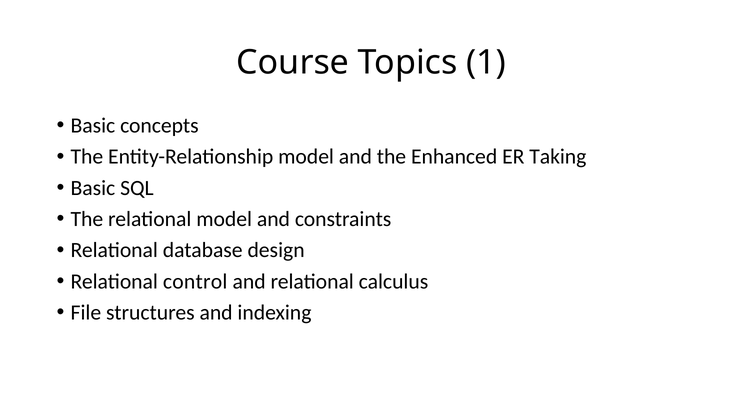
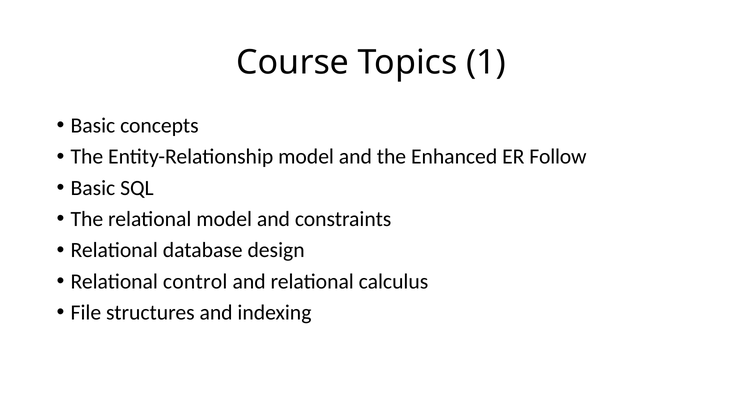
Taking: Taking -> Follow (558, 157)
